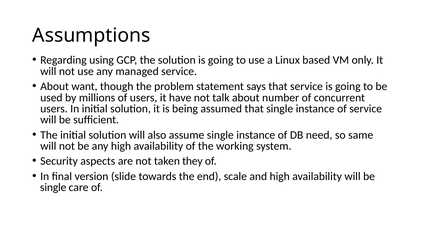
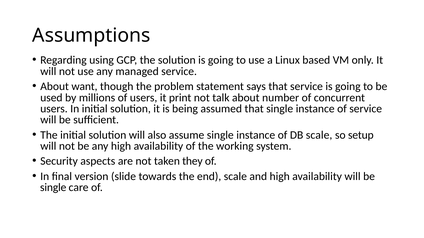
have: have -> print (180, 98)
DB need: need -> scale (319, 135)
same: same -> setup (361, 135)
